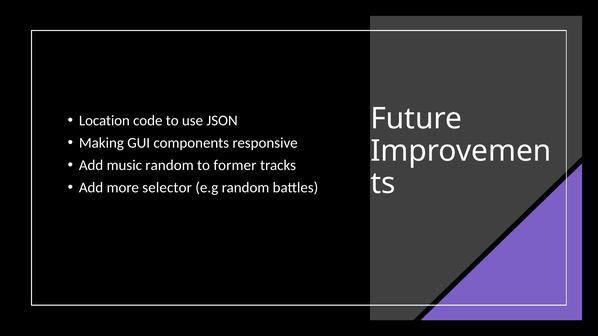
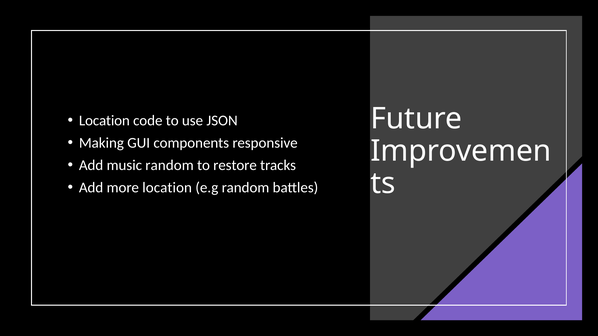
former: former -> restore (235, 165)
more selector: selector -> location (167, 188)
